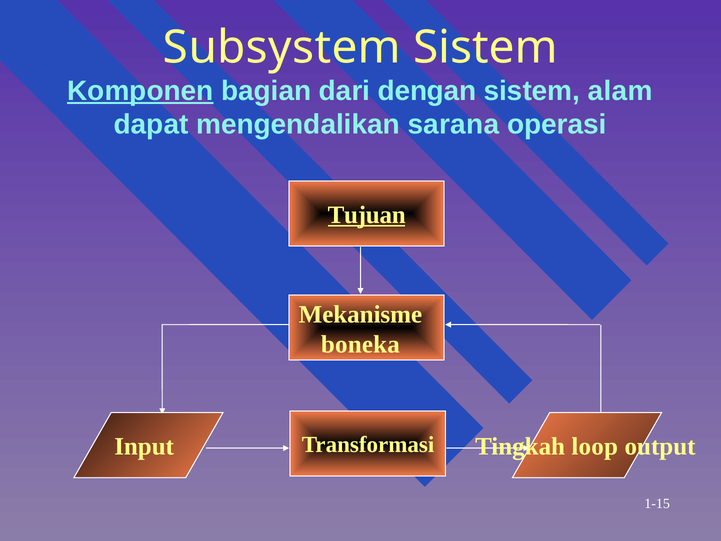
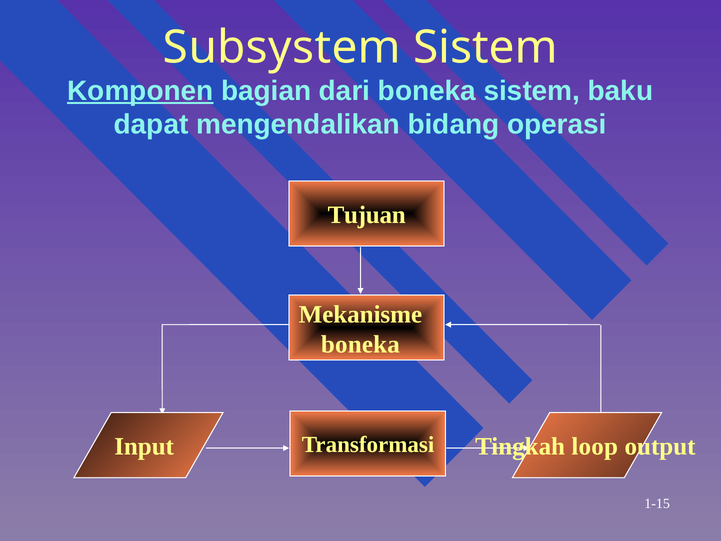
dari dengan: dengan -> boneka (427, 91)
alam: alam -> baku (620, 91)
sarana: sarana -> bidang (454, 125)
Tujuan underline: present -> none (367, 215)
